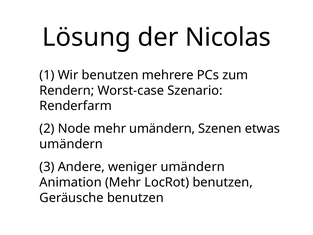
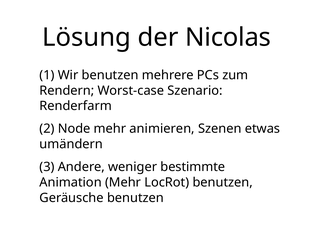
mehr umändern: umändern -> animieren (162, 129)
weniger umändern: umändern -> bestimmte (193, 167)
